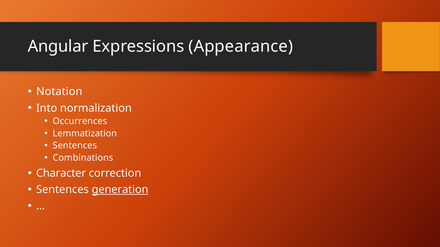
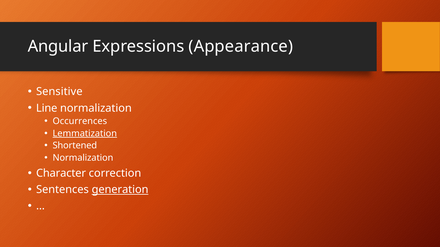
Notation: Notation -> Sensitive (59, 92)
Into: Into -> Line (47, 108)
Lemmatization underline: none -> present (85, 134)
Sentences: Sentences -> Shortened (75, 146)
Combinations: Combinations -> Normalization (83, 158)
